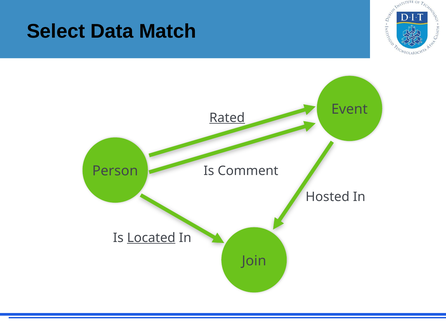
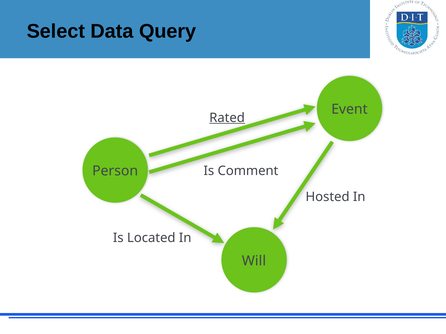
Match: Match -> Query (168, 31)
Located underline: present -> none (151, 238)
Join: Join -> Will (254, 261)
